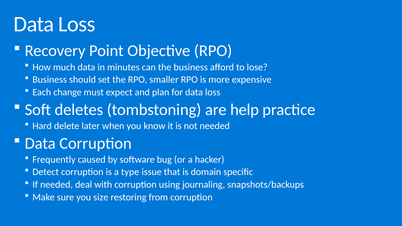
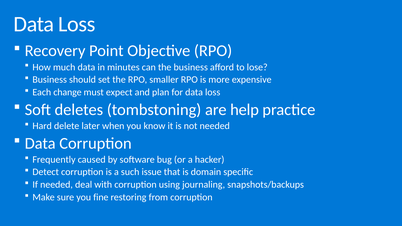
type: type -> such (130, 172)
size: size -> fine (101, 197)
